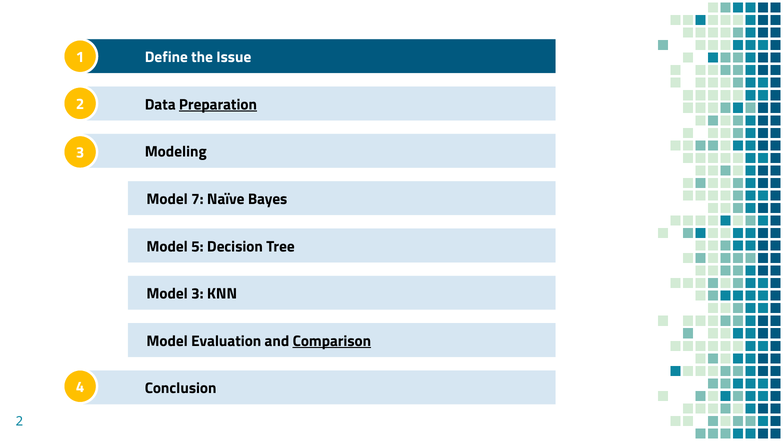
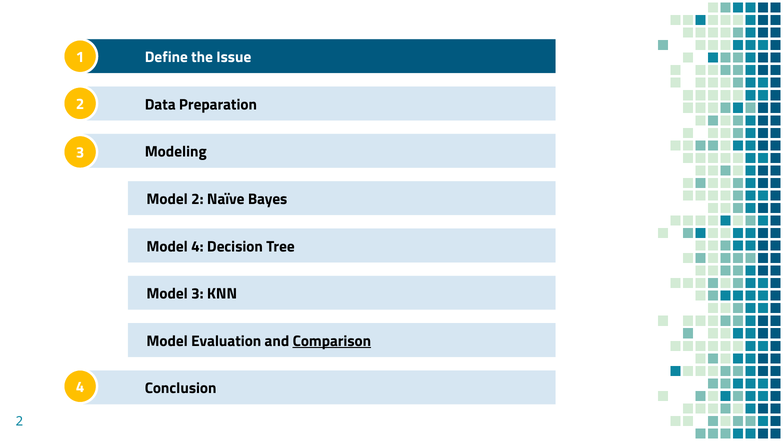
Preparation underline: present -> none (218, 104)
Model 7: 7 -> 2 (197, 199)
Model 5: 5 -> 4 (197, 246)
